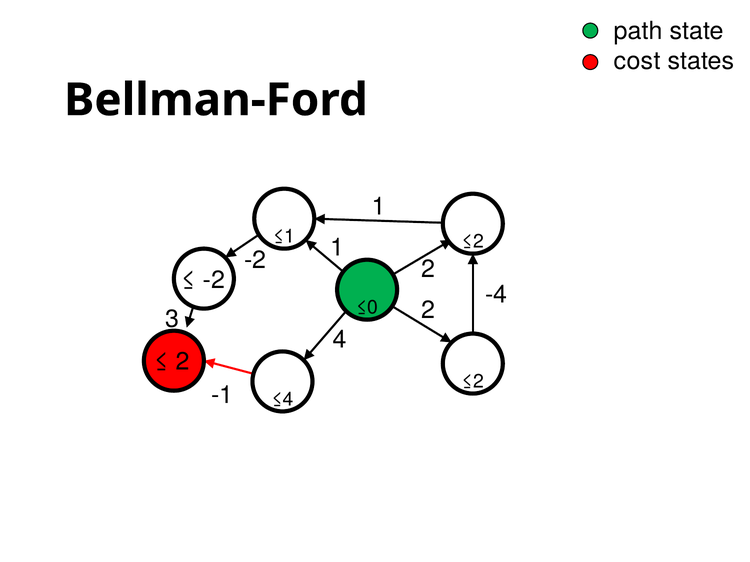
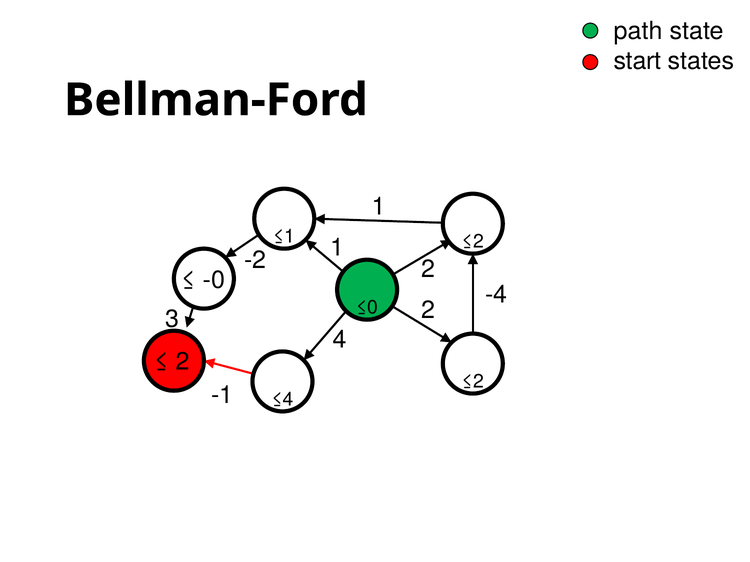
cost: cost -> start (637, 61)
-2: -2 -> -0 (214, 280)
